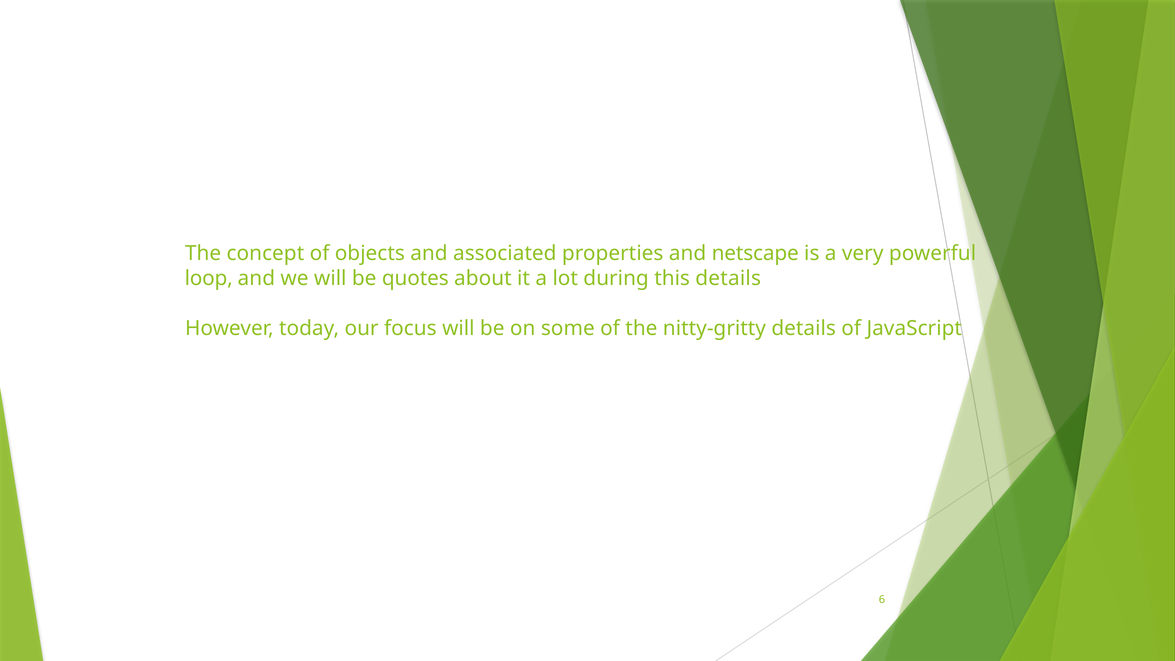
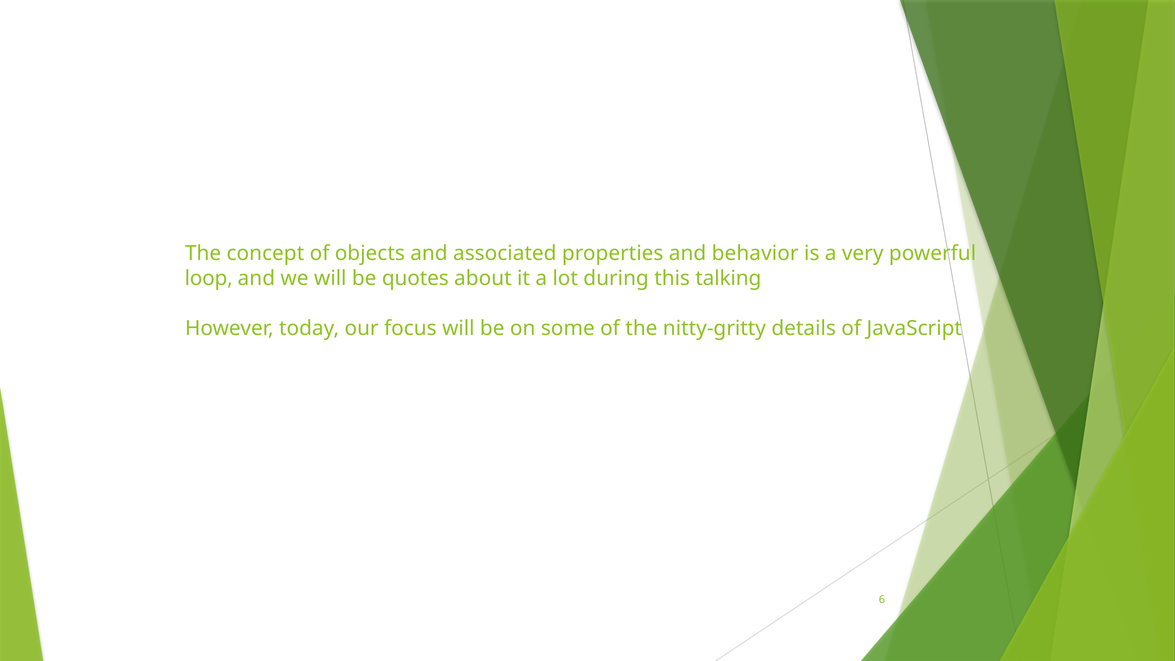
netscape: netscape -> behavior (755, 253)
this details: details -> talking (728, 278)
